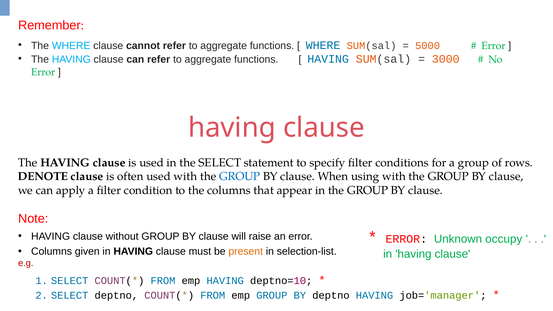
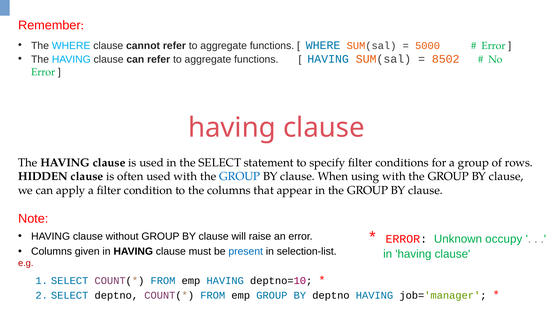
3000: 3000 -> 8502 (446, 59)
DENOTE: DENOTE -> HIDDEN (43, 176)
present colour: orange -> blue (246, 252)
